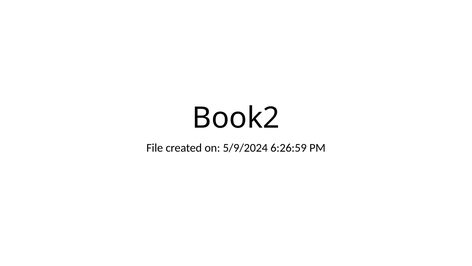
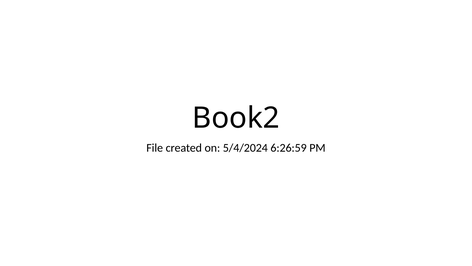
5/9/2024: 5/9/2024 -> 5/4/2024 (245, 148)
